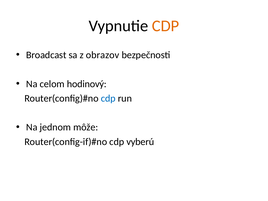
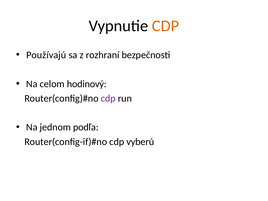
Broadcast: Broadcast -> Používajú (46, 55)
obrazov: obrazov -> rozhraní (103, 55)
cdp colour: blue -> purple (108, 98)
môže: môže -> podľa (86, 127)
